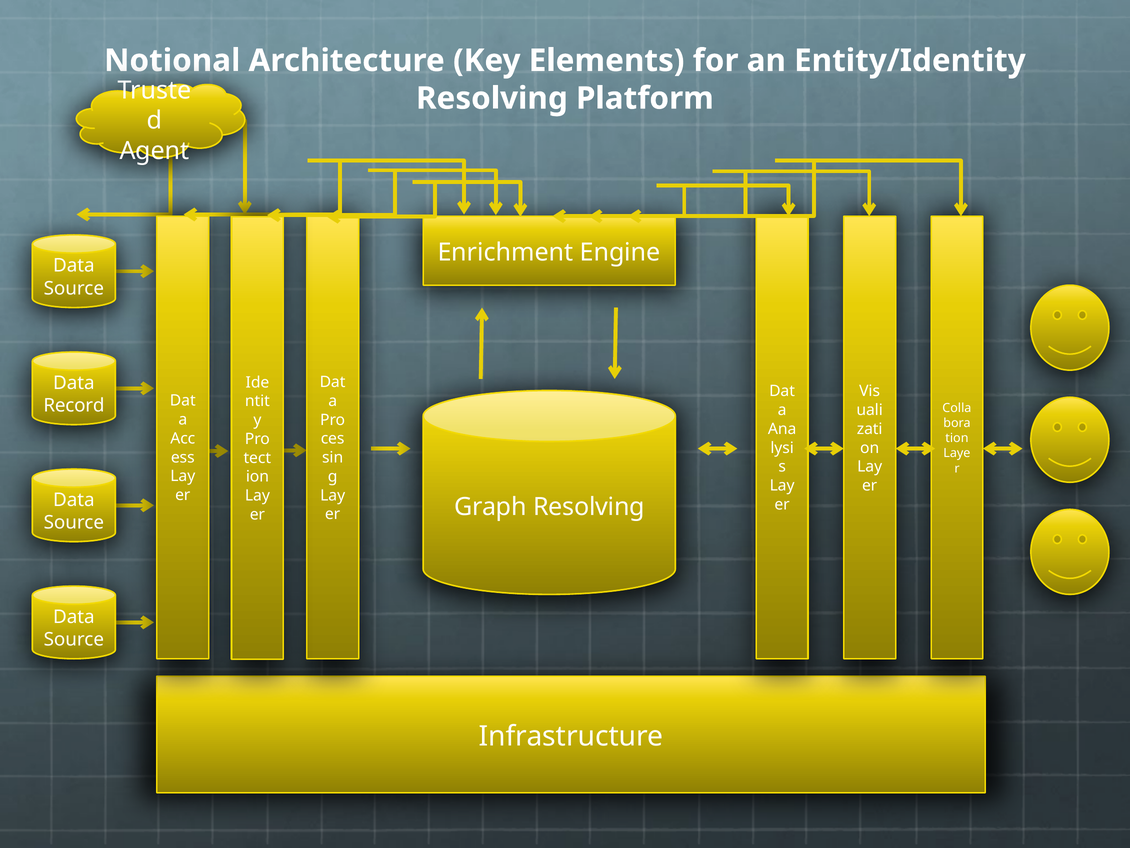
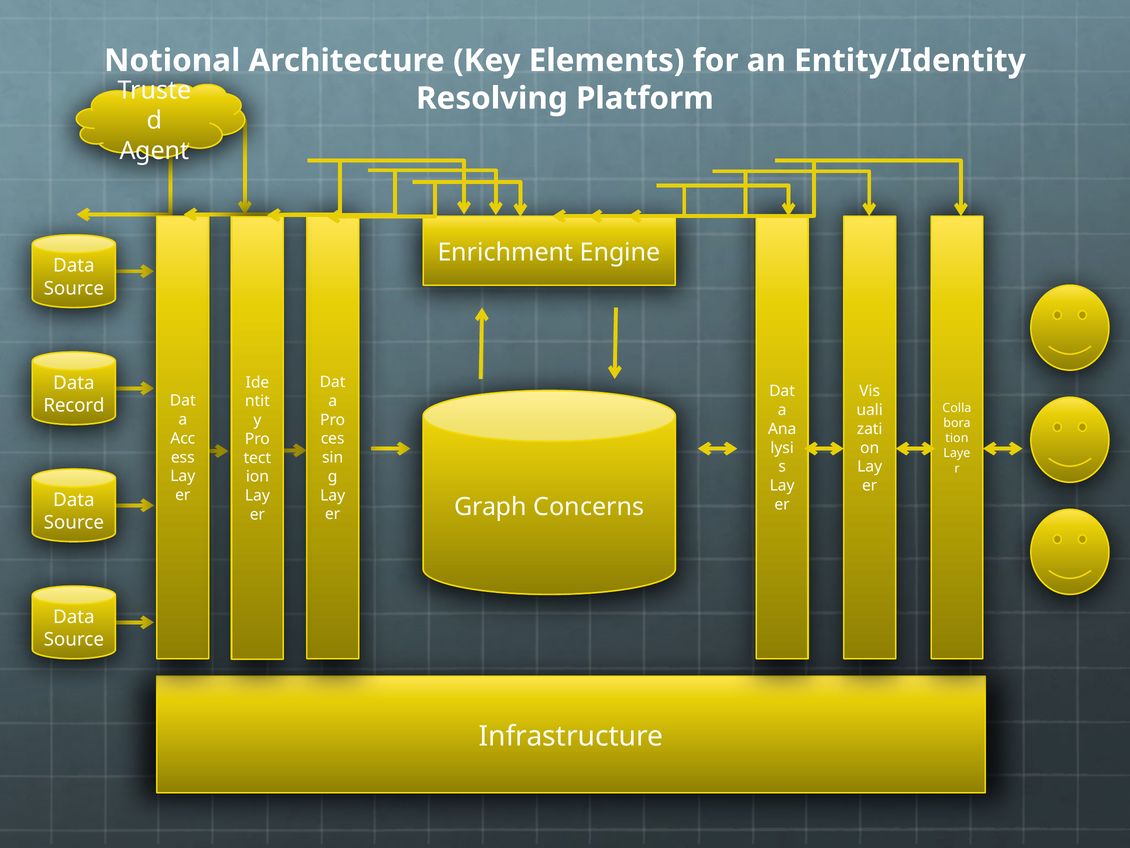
Graph Resolving: Resolving -> Concerns (589, 507)
